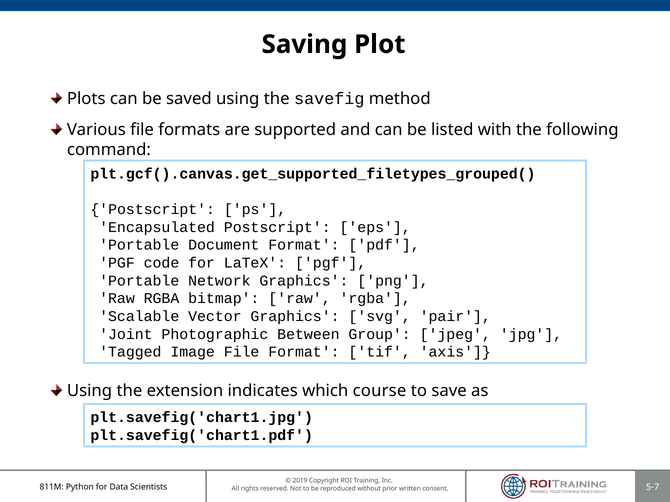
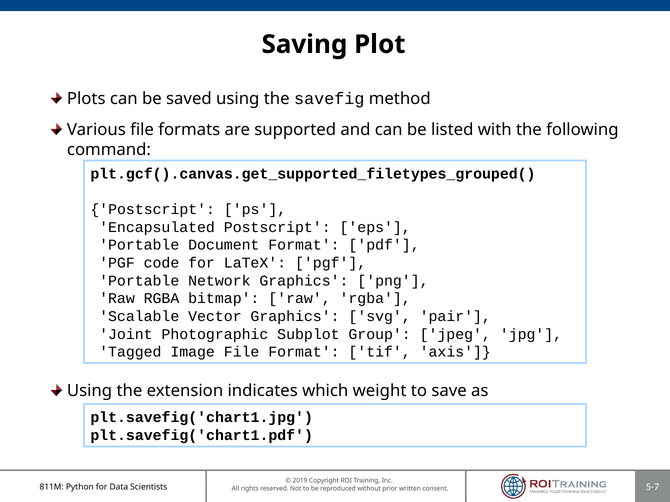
Between: Between -> Subplot (308, 335)
course: course -> weight (380, 391)
